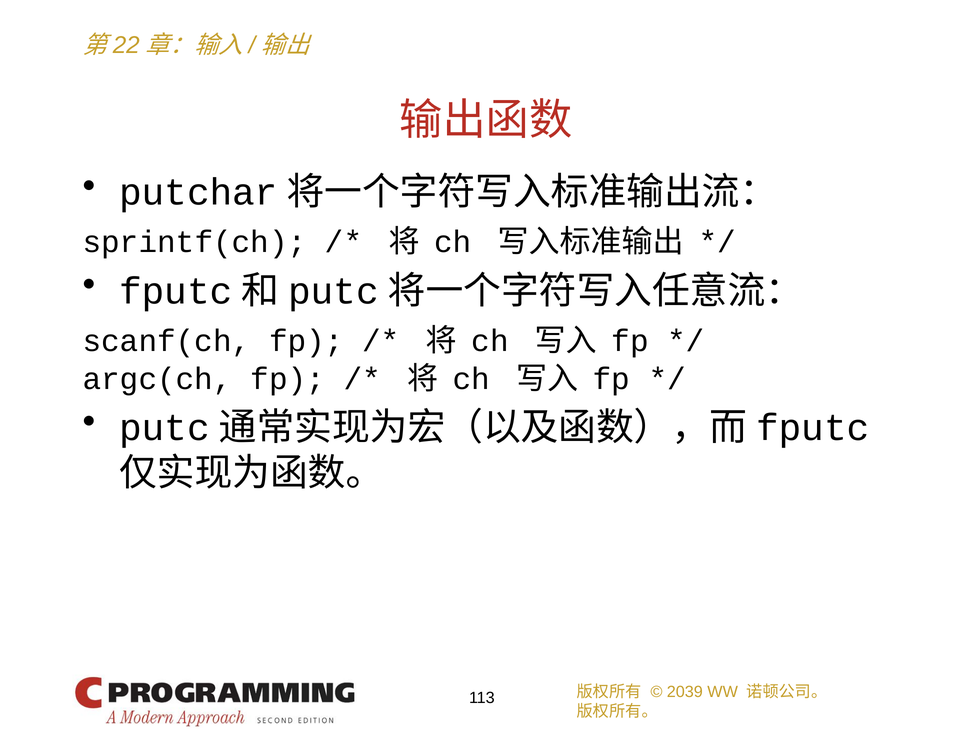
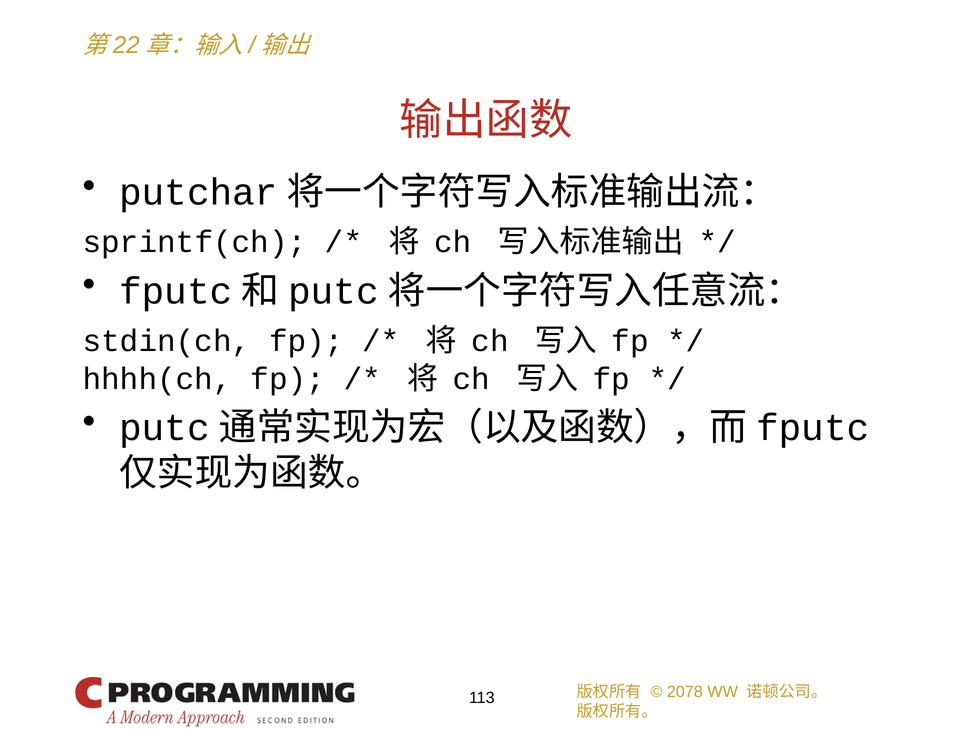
scanf(ch: scanf(ch -> stdin(ch (167, 341)
argc(ch: argc(ch -> hhhh(ch (157, 379)
2039: 2039 -> 2078 (685, 692)
